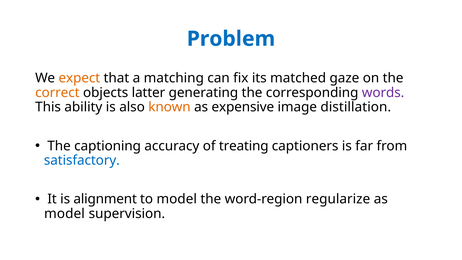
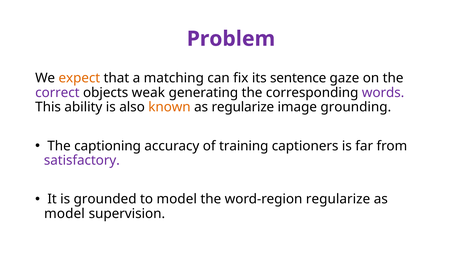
Problem colour: blue -> purple (231, 39)
matched: matched -> sentence (298, 78)
correct colour: orange -> purple (57, 93)
latter: latter -> weak (148, 93)
as expensive: expensive -> regularize (243, 107)
distillation: distillation -> grounding (356, 107)
treating: treating -> training (244, 146)
satisfactory colour: blue -> purple (82, 160)
alignment: alignment -> grounded (105, 199)
